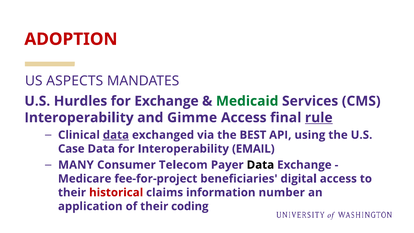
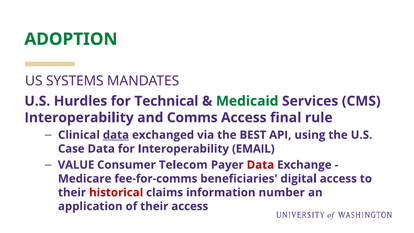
ADOPTION colour: red -> green (71, 39)
ASPECTS: ASPECTS -> SYSTEMS (75, 81)
for Exchange: Exchange -> Technical (166, 101)
Gimme: Gimme -> Comms (192, 118)
rule underline: present -> none (319, 118)
MANY: MANY -> VALUE (76, 165)
Data colour: black -> red (260, 165)
fee-for-project: fee-for-project -> fee-for-comms (156, 179)
their coding: coding -> access (190, 206)
